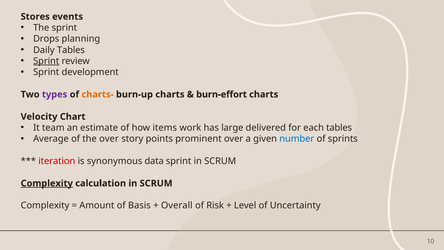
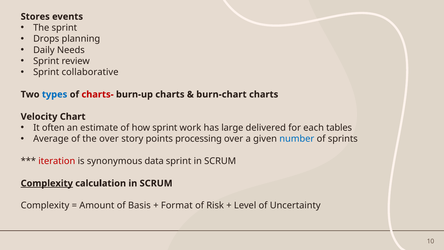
Daily Tables: Tables -> Needs (71, 50)
Sprint underline: present -> none (46, 61)
development: development -> collaborative (90, 72)
types colour: purple -> blue (55, 94)
charts- colour: orange -> red (98, 94)
burn-effort: burn-effort -> burn-chart (221, 94)
team: team -> often (53, 128)
how items: items -> sprint (165, 128)
prominent: prominent -> processing (199, 139)
Overall: Overall -> Format (177, 205)
